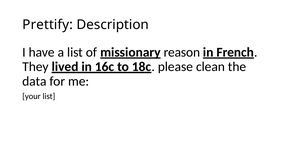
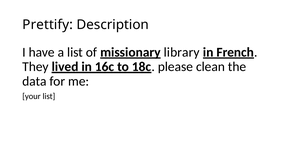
reason: reason -> library (182, 52)
